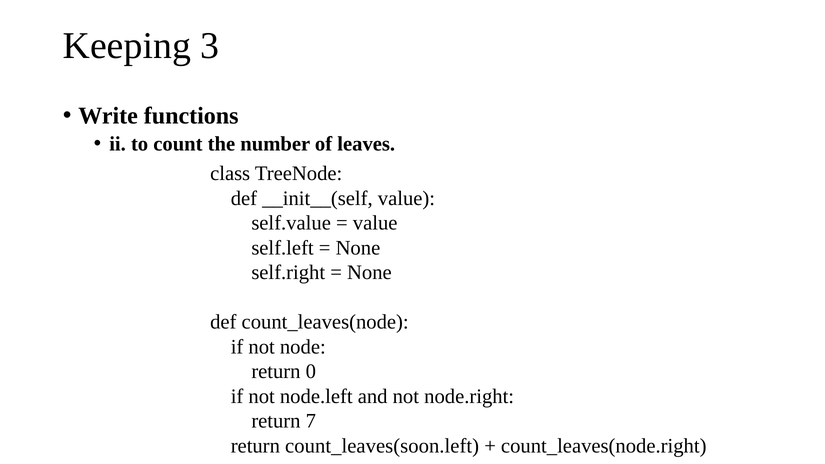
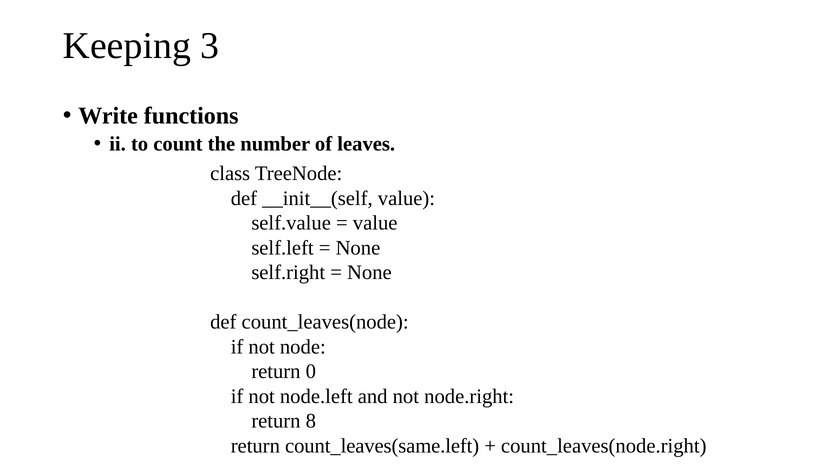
7: 7 -> 8 (311, 421)
count_leaves(soon.left: count_leaves(soon.left -> count_leaves(same.left (382, 446)
